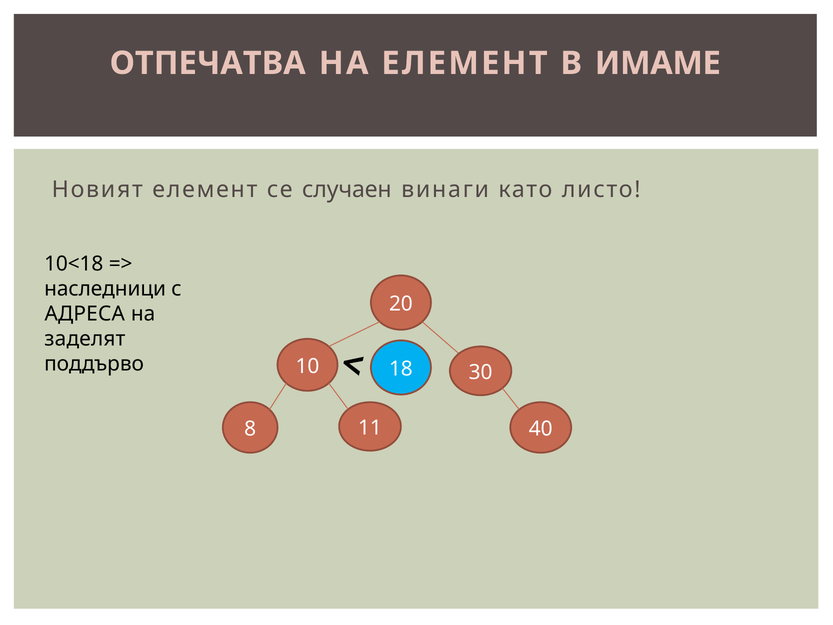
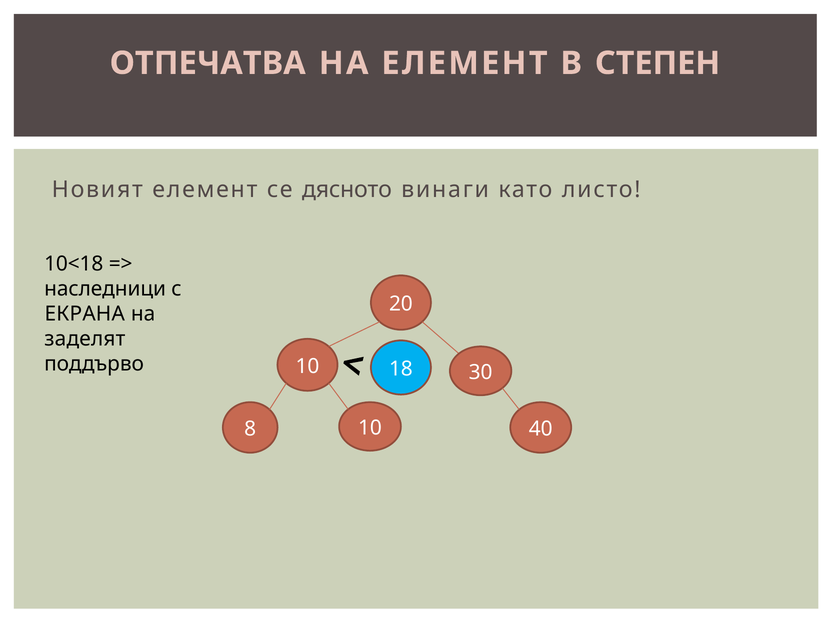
ИМАМЕ: ИМАМЕ -> СТЕПЕН (658, 63)
случаен: случаен -> дясното (347, 189)
АДРЕСА: АДРЕСА -> ЕКРАНА (85, 314)
8 11: 11 -> 10 (370, 428)
